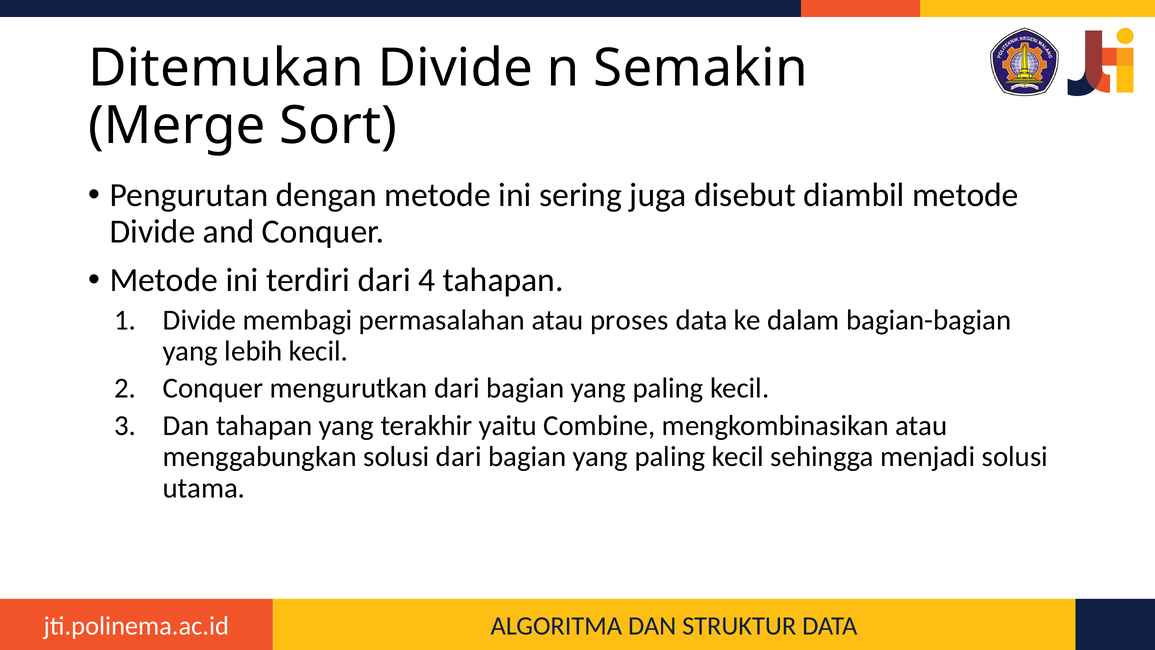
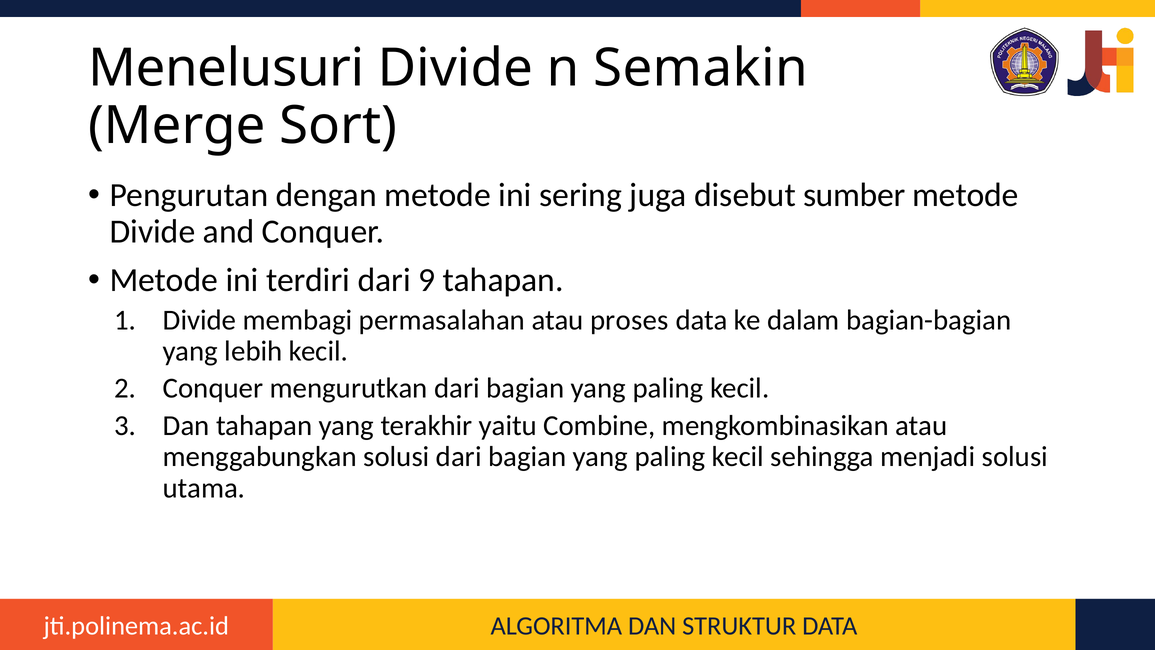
Ditemukan: Ditemukan -> Menelusuri (226, 68)
diambil: diambil -> sumber (854, 195)
4: 4 -> 9 (427, 280)
